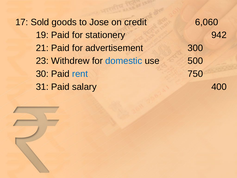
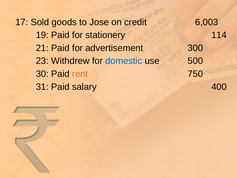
6,060: 6,060 -> 6,003 (207, 22)
942: 942 -> 114 (219, 35)
rent colour: blue -> orange (80, 74)
